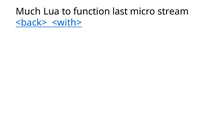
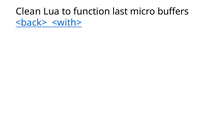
Much: Much -> Clean (28, 11)
stream: stream -> buffers (173, 11)
